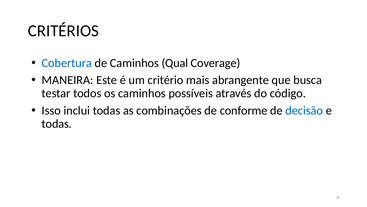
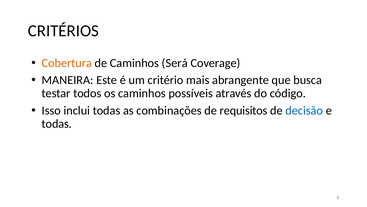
Cobertura colour: blue -> orange (67, 63)
Qual: Qual -> Será (175, 63)
conforme: conforme -> requisitos (244, 110)
